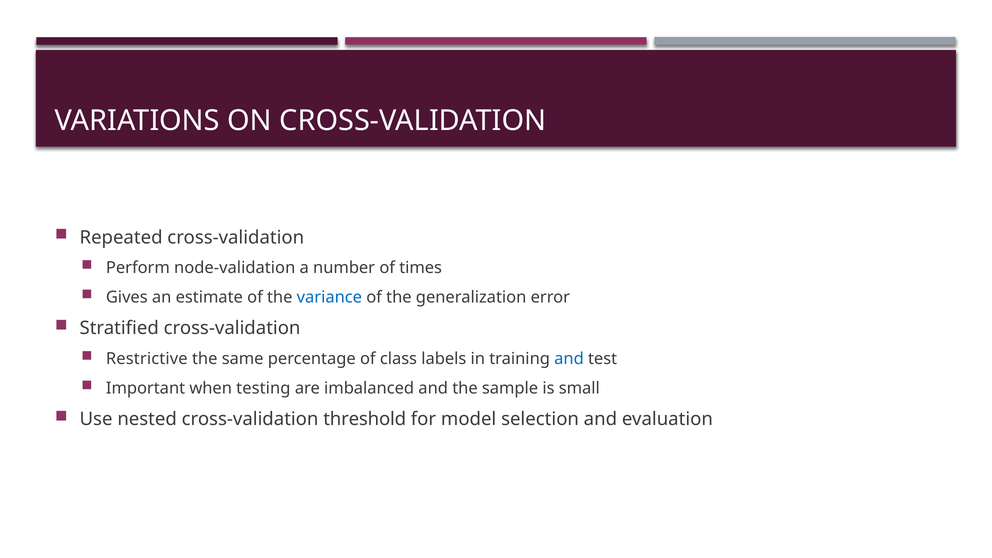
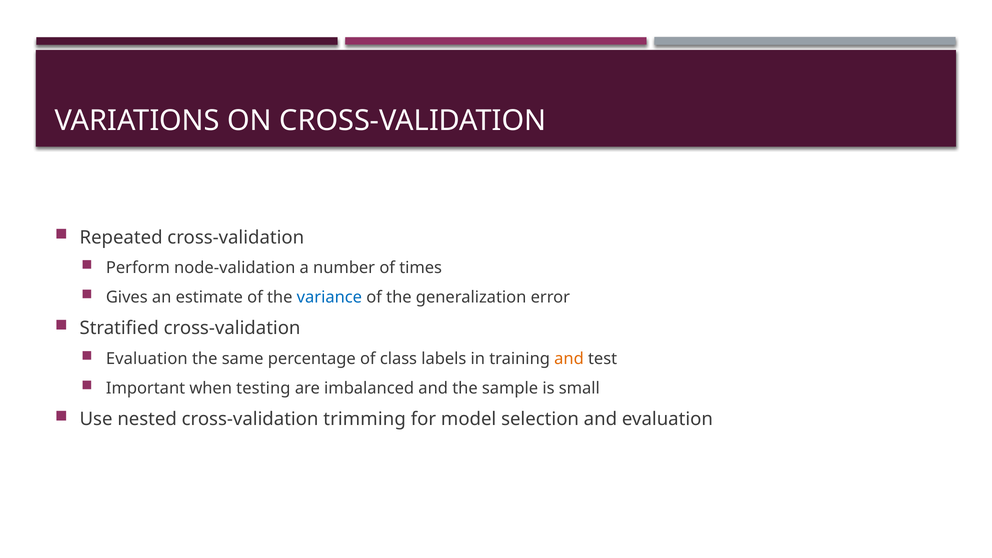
Restrictive: Restrictive -> Evaluation (147, 359)
and colour: blue -> orange (569, 359)
threshold: threshold -> trimming (365, 419)
